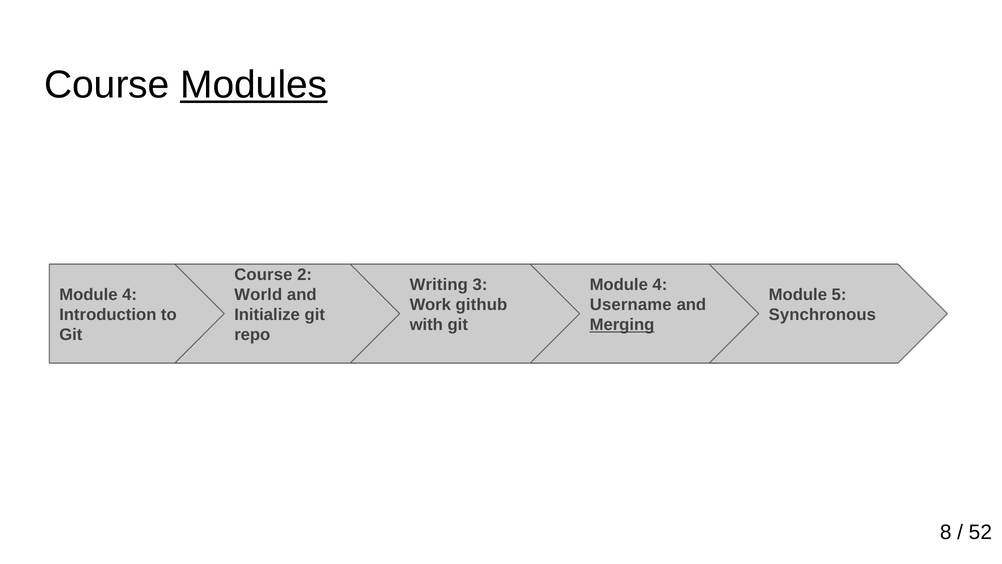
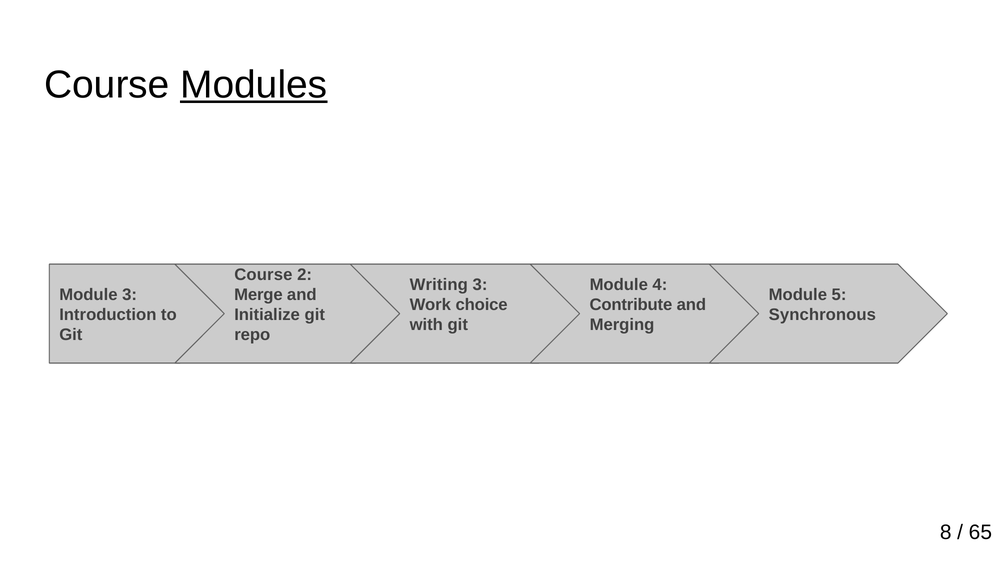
4: 4 -> 3 (130, 295)
World: World -> Merge (258, 295)
github: github -> choice (482, 305)
Username: Username -> Contribute (631, 305)
Merging underline: present -> none (622, 325)
52: 52 -> 65 (980, 532)
